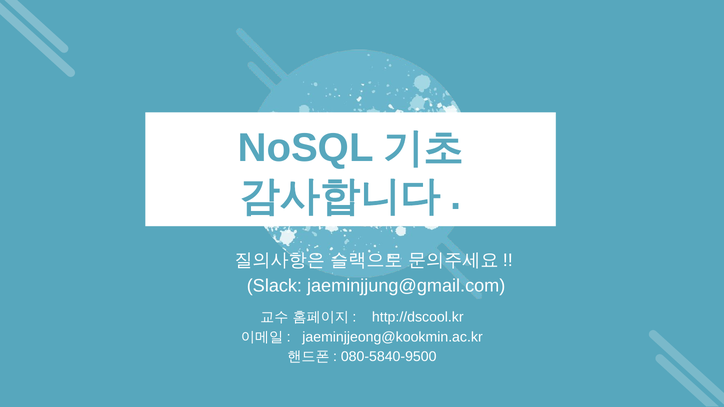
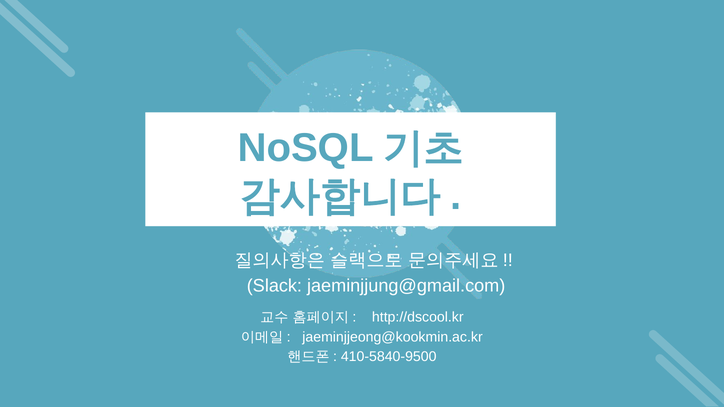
080-5840-9500: 080-5840-9500 -> 410-5840-9500 (389, 357)
